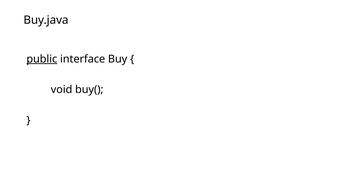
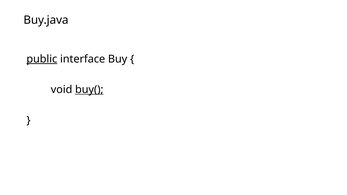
buy( underline: none -> present (89, 90)
